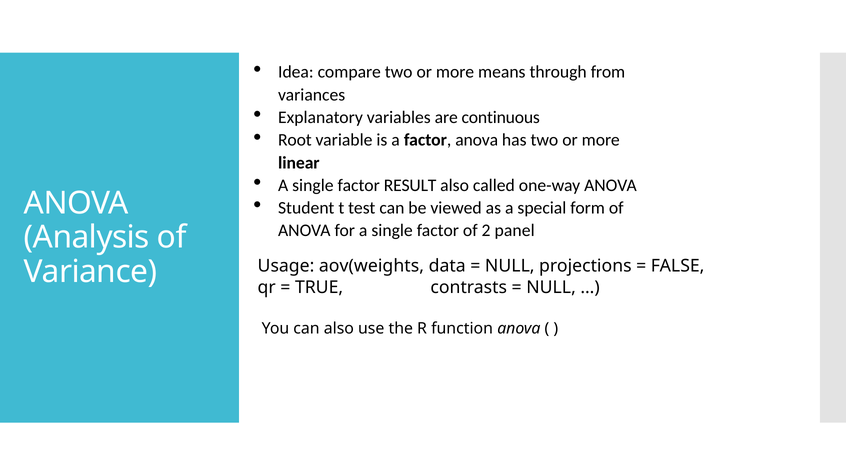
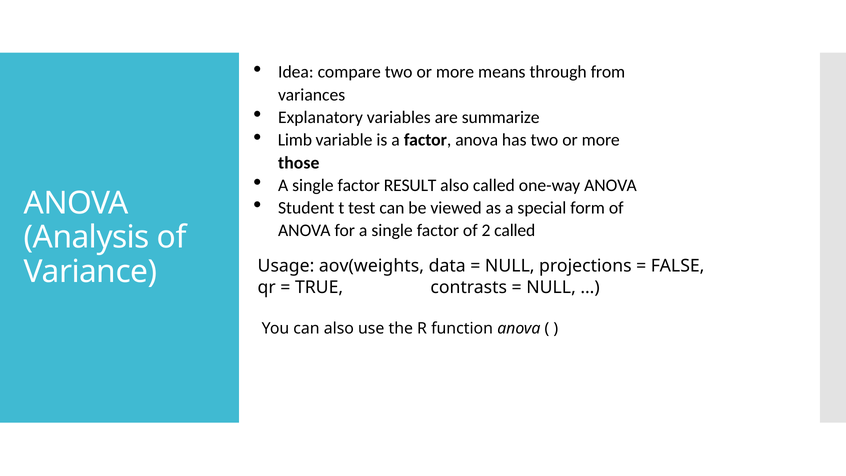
continuous: continuous -> summarize (501, 117)
Root: Root -> Limb (295, 140)
linear: linear -> those (299, 163)
2 panel: panel -> called (515, 231)
